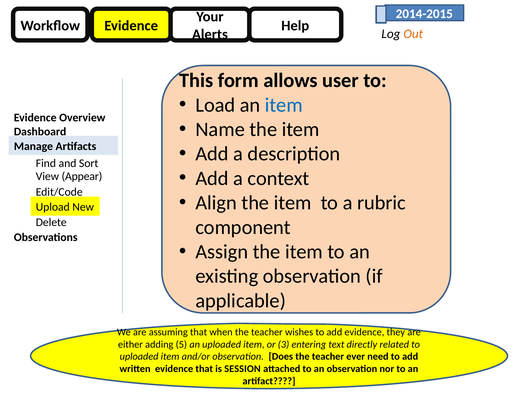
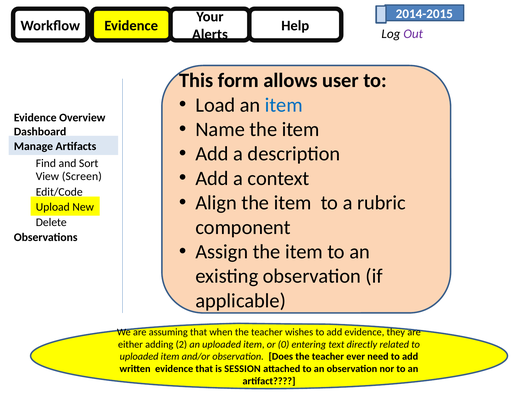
Out colour: orange -> purple (413, 34)
Appear: Appear -> Screen (82, 177)
5: 5 -> 2 (181, 345)
3: 3 -> 0 (283, 345)
